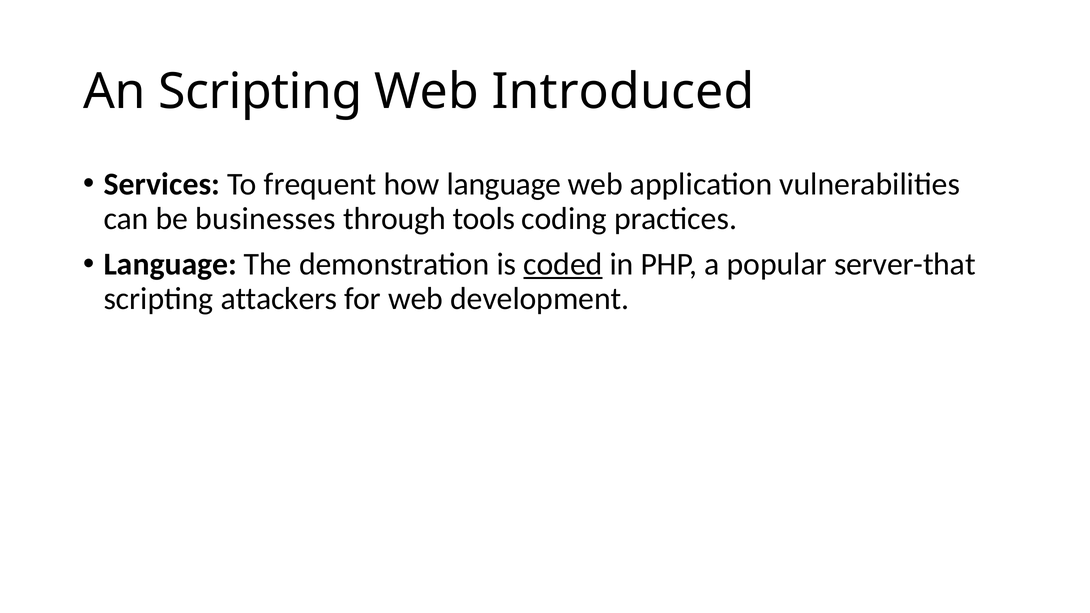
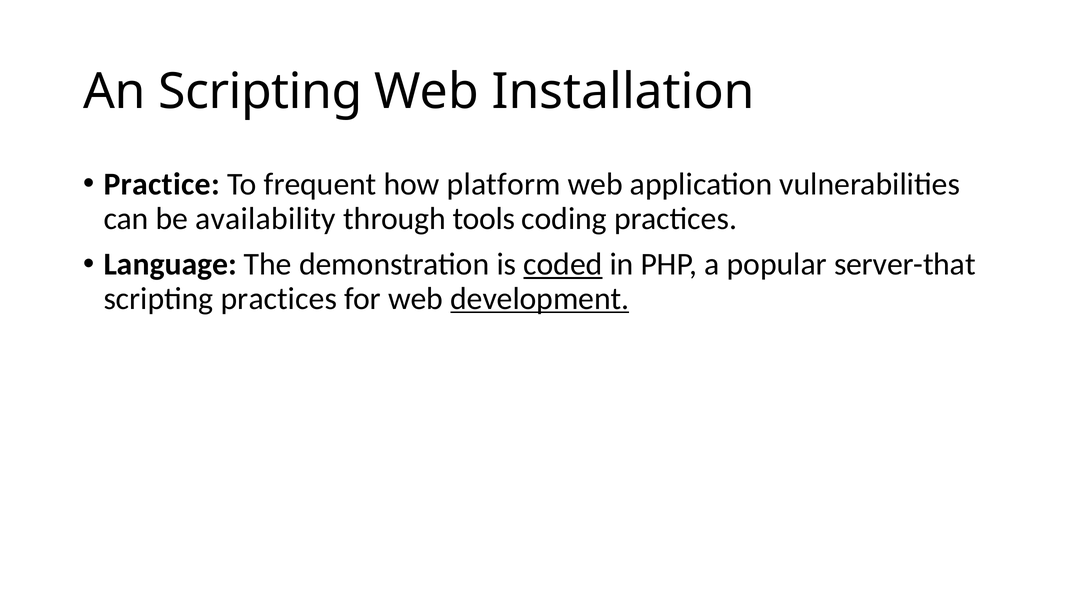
Introduced: Introduced -> Installation (623, 92)
Services: Services -> Practice (162, 184)
how language: language -> platform (504, 184)
businesses: businesses -> availability (266, 219)
scripting attackers: attackers -> practices (279, 299)
development underline: none -> present (540, 299)
